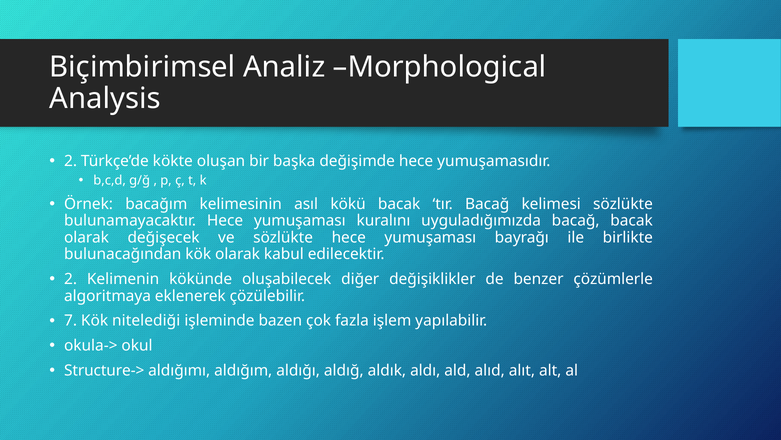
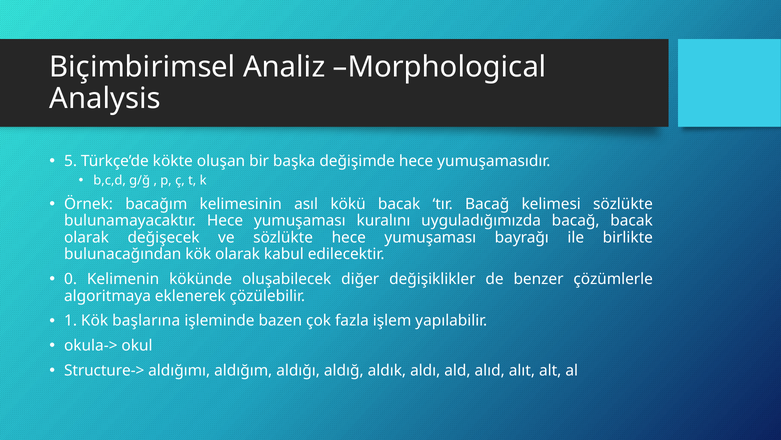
2: 2 -> 5 (71, 161)
2: 2 -> 0 (71, 279)
7: 7 -> 1 (71, 320)
nitelediği: nitelediği -> başlarına (146, 320)
